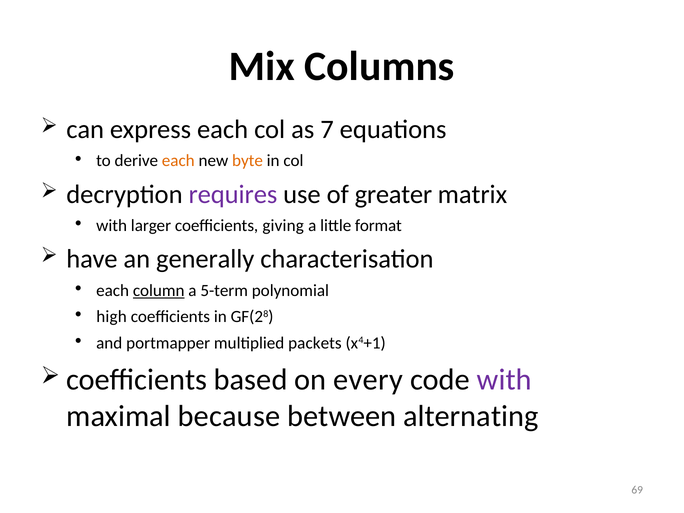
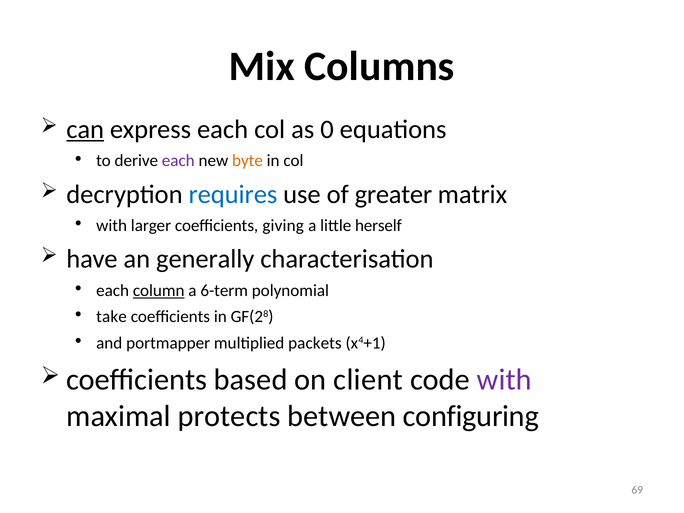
can underline: none -> present (85, 130)
7: 7 -> 0 (327, 130)
each colour: orange -> purple (178, 161)
requires colour: purple -> blue (233, 194)
format: format -> herself (378, 226)
5-term: 5-term -> 6-term (224, 290)
high: high -> take (112, 317)
every: every -> client (368, 380)
because: because -> protects (229, 416)
alternating: alternating -> configuring (471, 416)
